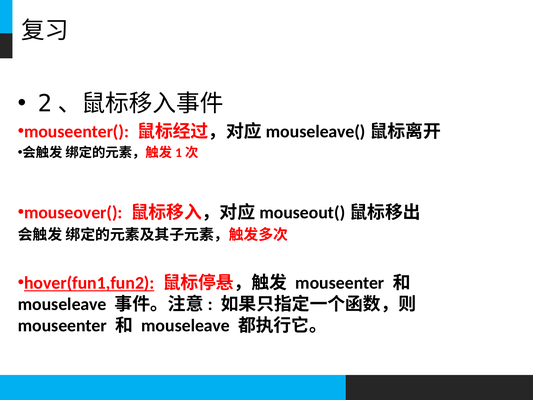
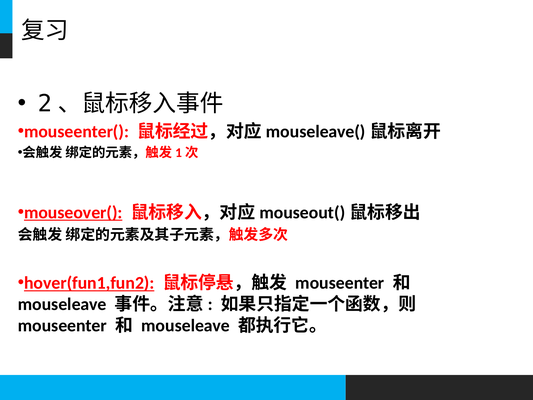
mouseover( underline: none -> present (73, 212)
